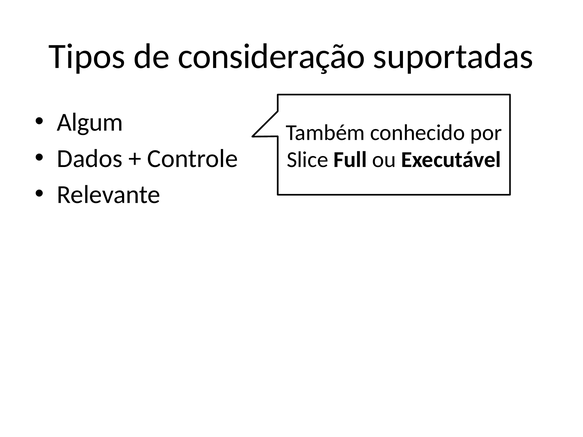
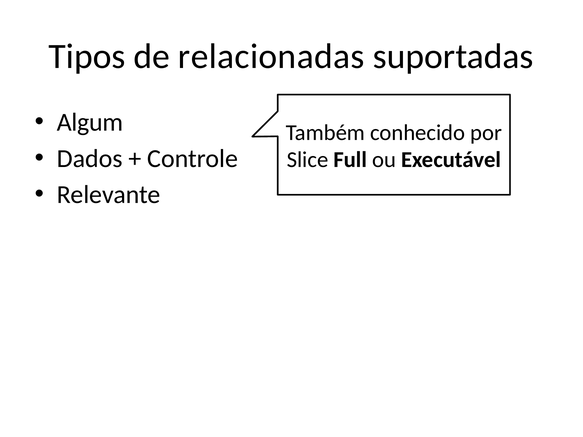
consideração: consideração -> relacionadas (271, 56)
